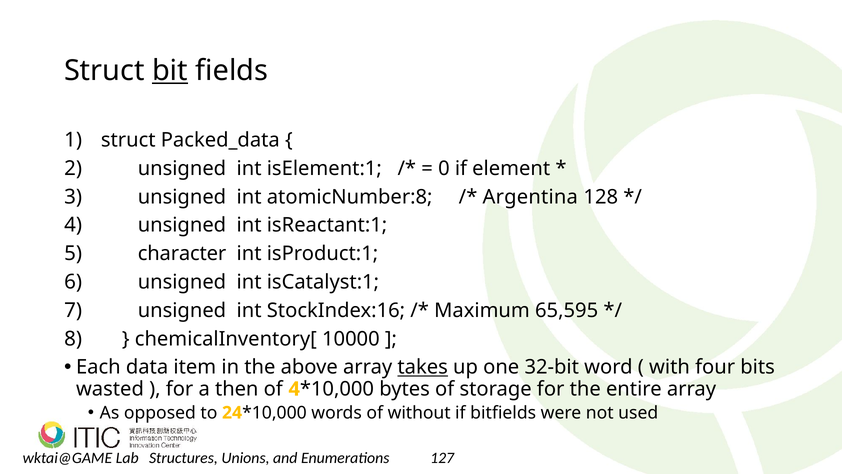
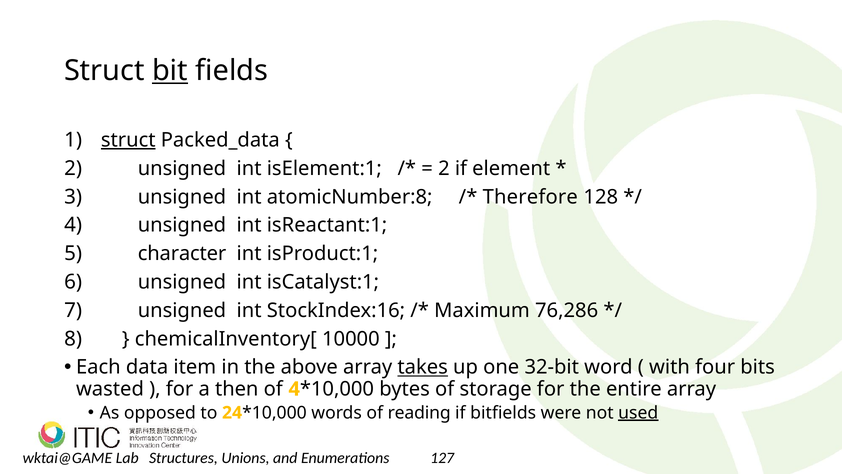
struct underline: none -> present (128, 140)
0: 0 -> 2 (444, 168)
Argentina: Argentina -> Therefore (530, 197)
65,595: 65,595 -> 76,286 (567, 310)
without: without -> reading (419, 412)
used underline: none -> present (638, 412)
